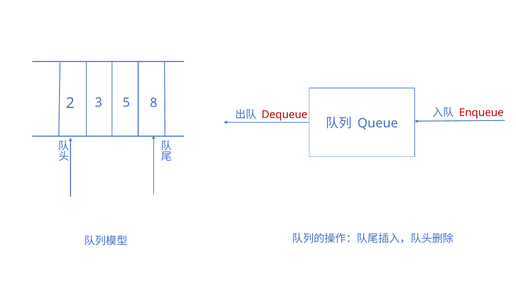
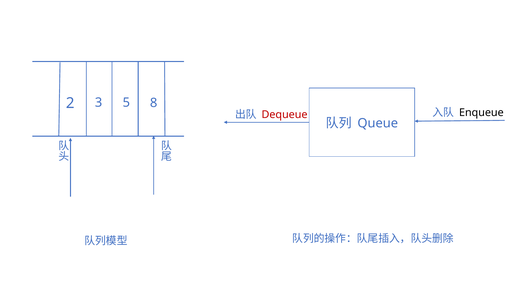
Enqueue colour: red -> black (481, 113)
